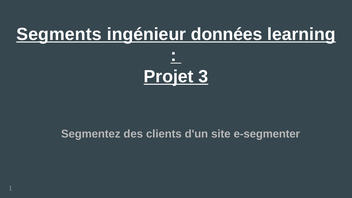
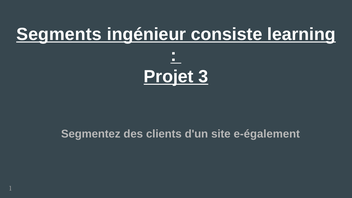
données: données -> consiste (227, 34)
e-segmenter: e-segmenter -> e-également (267, 134)
